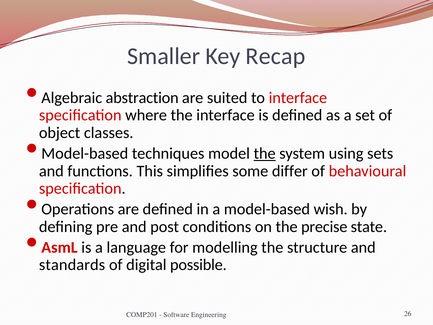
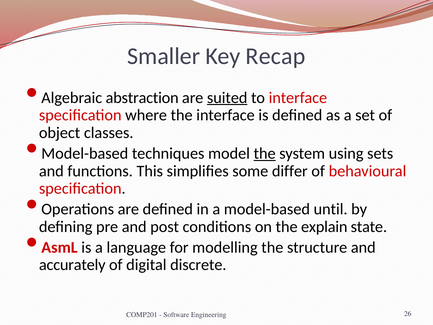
suited underline: none -> present (227, 98)
wish: wish -> until (331, 209)
precise: precise -> explain (324, 227)
standards: standards -> accurately (72, 265)
possible: possible -> discrete (198, 265)
